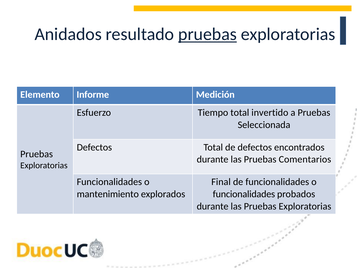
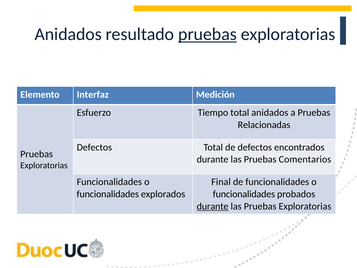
Informe: Informe -> Interfaz (93, 94)
total invertido: invertido -> anidados (270, 113)
Seleccionada: Seleccionada -> Relacionadas (264, 125)
mantenimiento: mantenimiento -> funcionalidades (108, 194)
durante underline: none -> present (213, 206)
